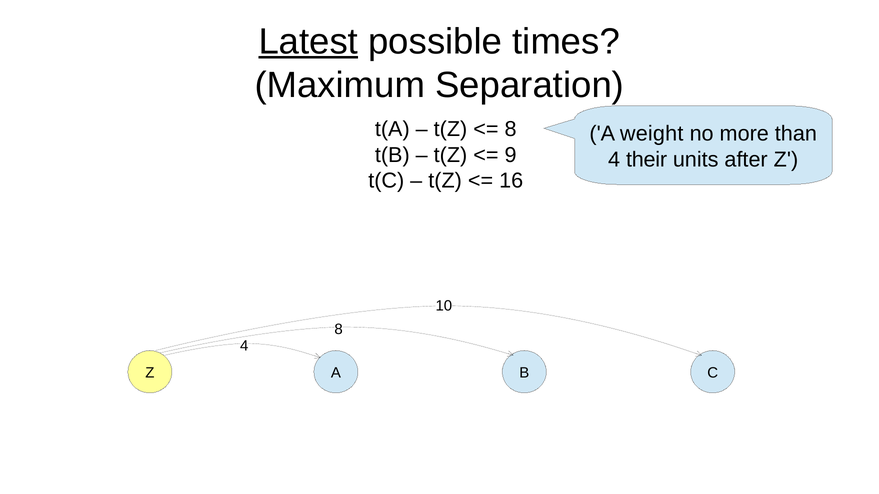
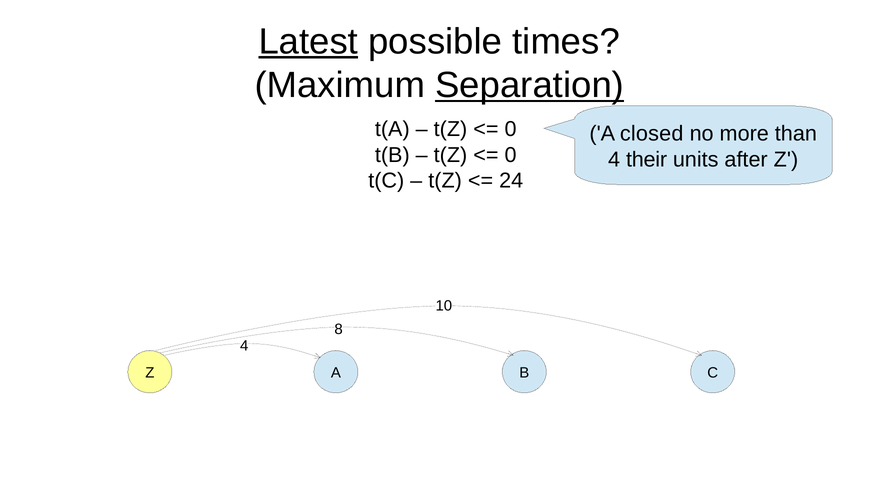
Separation underline: none -> present (530, 85)
8: 8 -> 0 (511, 129)
weight: weight -> closed (652, 134)
9: 9 -> 0 (511, 155)
16: 16 -> 24 (511, 181)
